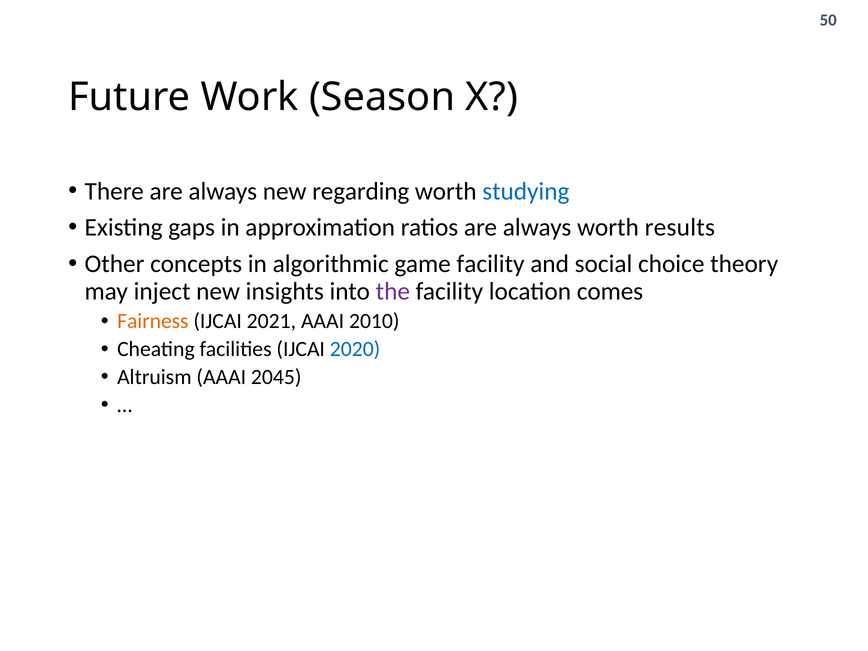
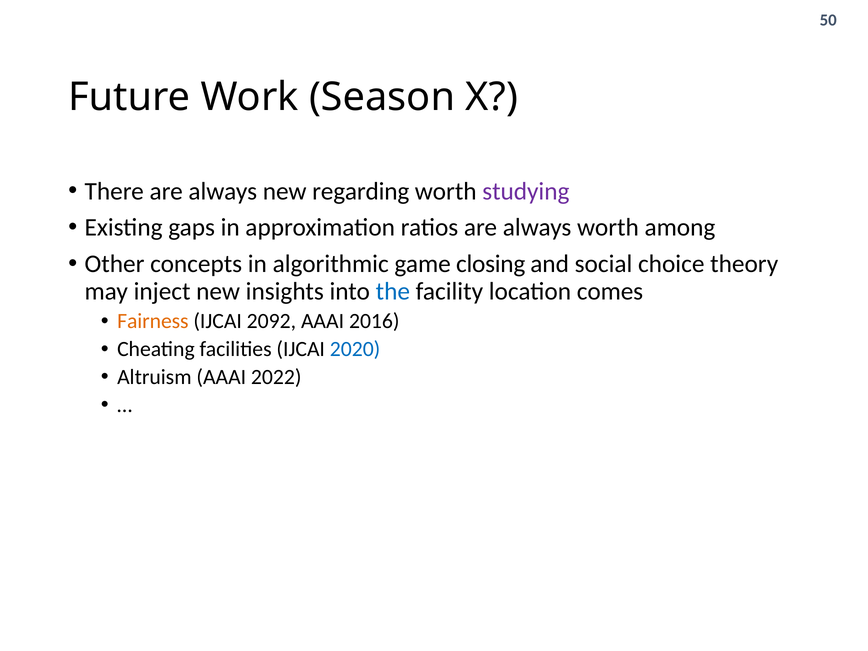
studying colour: blue -> purple (526, 191)
results: results -> among (680, 228)
game facility: facility -> closing (491, 264)
the colour: purple -> blue (393, 291)
2021: 2021 -> 2092 (271, 321)
2010: 2010 -> 2016 (374, 321)
2045: 2045 -> 2022 (276, 377)
